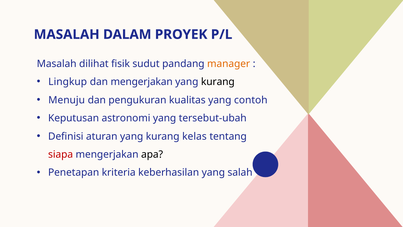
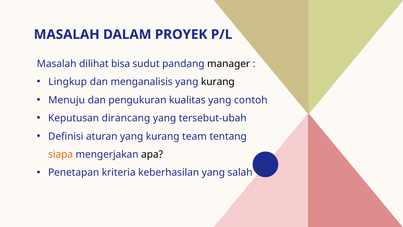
fisik: fisik -> bisa (121, 64)
manager colour: orange -> black (229, 64)
dan mengerjakan: mengerjakan -> menganalisis (142, 82)
astronomi: astronomi -> dirancang (126, 118)
kelas: kelas -> team (194, 136)
siapa colour: red -> orange (61, 154)
